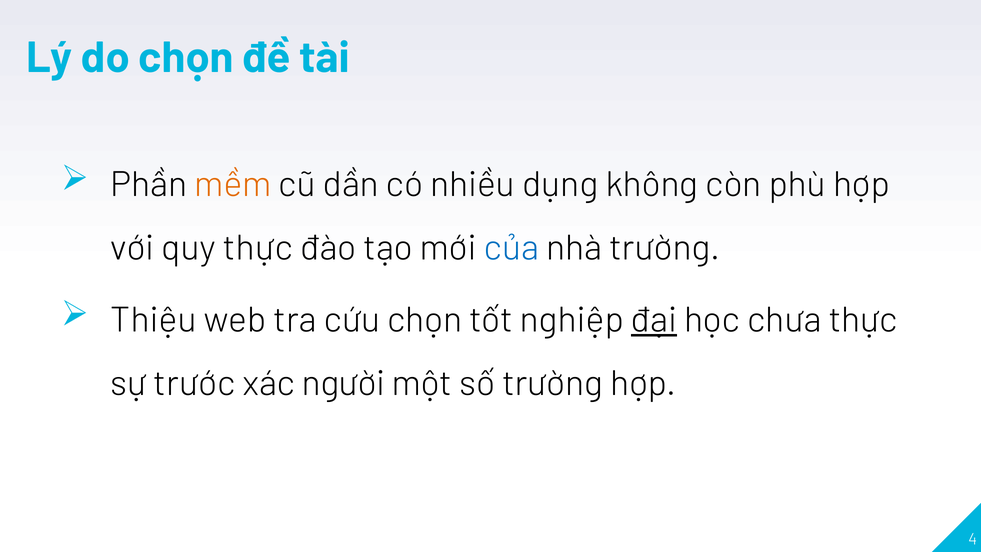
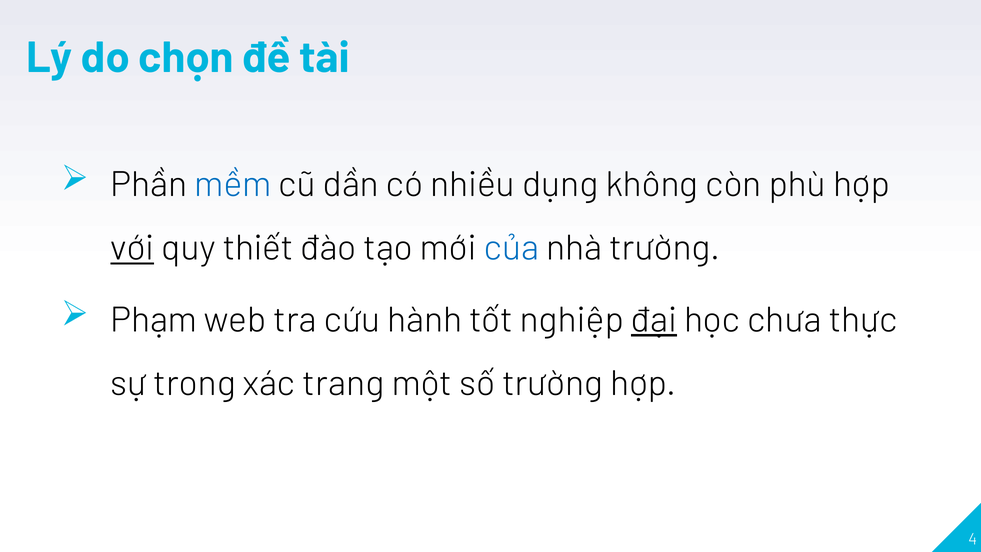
mềm colour: orange -> blue (233, 184)
với underline: none -> present (132, 248)
quy thực: thực -> thiết (258, 248)
Thiệu: Thiệu -> Phạm (154, 320)
cứu chọn: chọn -> hành (425, 320)
trước: trước -> trong (195, 384)
người: người -> trang (343, 384)
